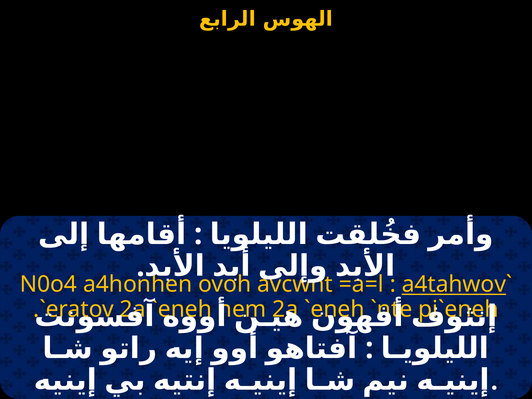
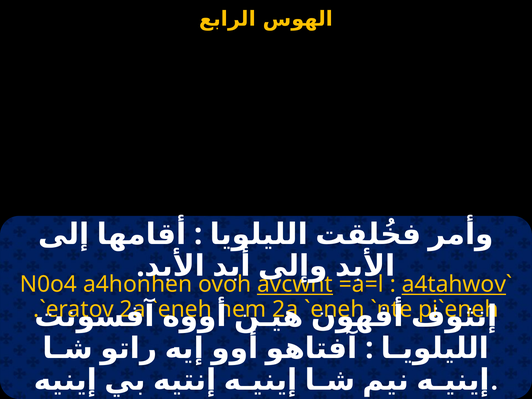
avcwnt underline: none -> present (295, 284)
